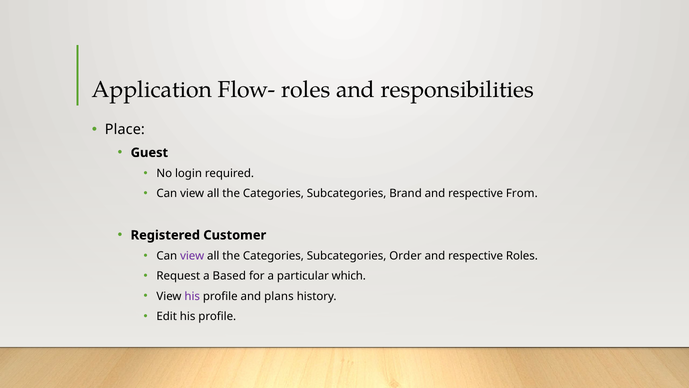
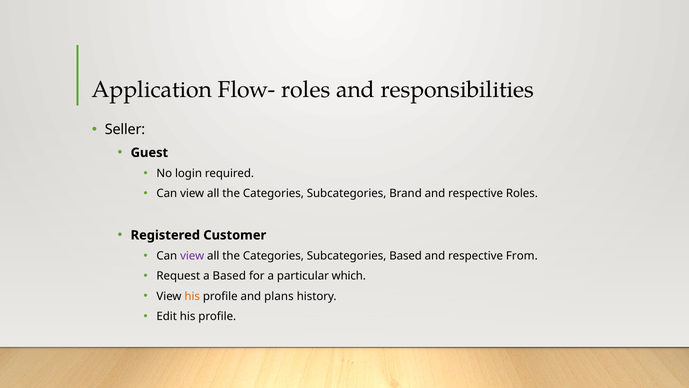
Place: Place -> Seller (125, 130)
respective From: From -> Roles (522, 193)
Subcategories Order: Order -> Based (406, 256)
respective Roles: Roles -> From (522, 256)
his colour: purple -> orange (192, 296)
